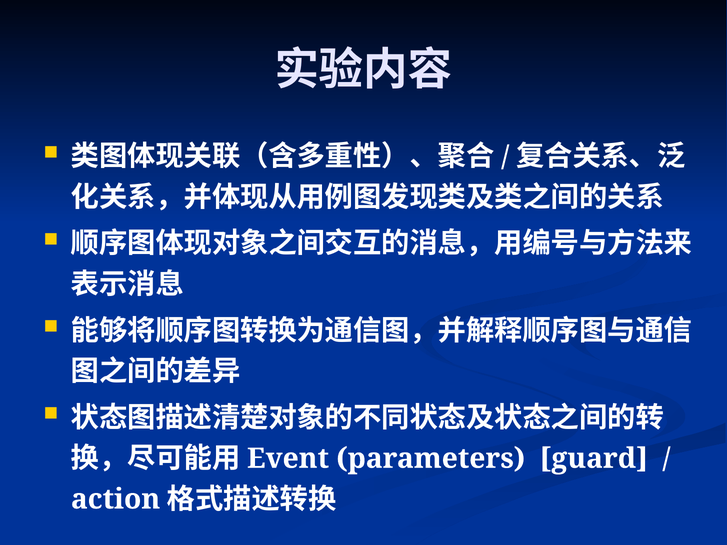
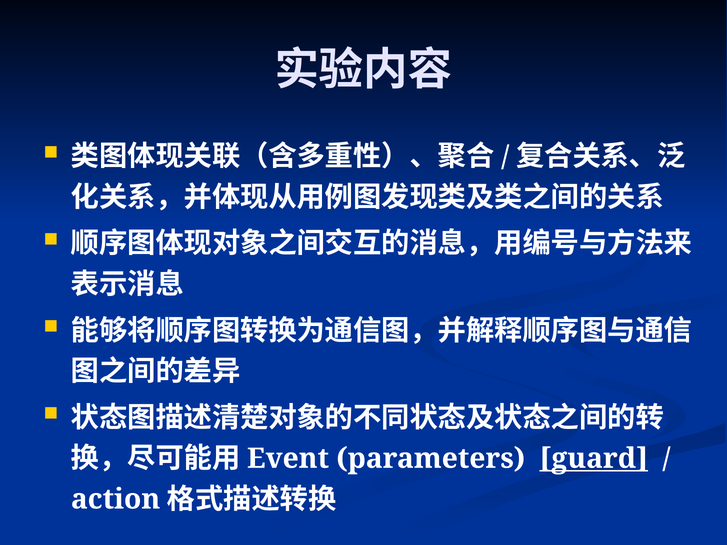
guard underline: none -> present (594, 459)
